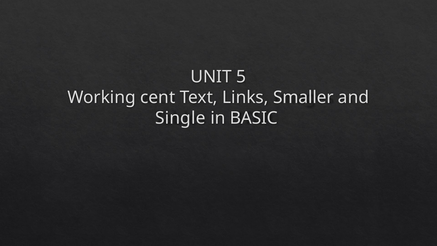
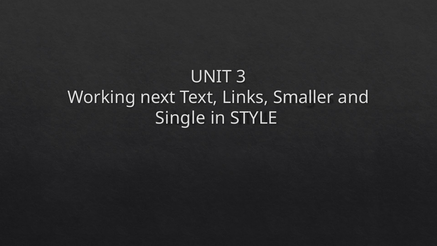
5: 5 -> 3 (241, 77)
cent: cent -> next (158, 97)
BASIC: BASIC -> STYLE (254, 118)
